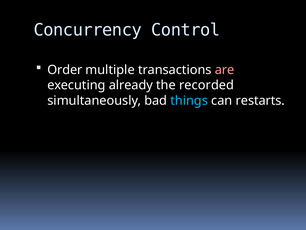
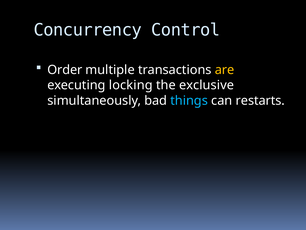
are colour: pink -> yellow (225, 70)
already: already -> locking (131, 85)
recorded: recorded -> exclusive (207, 85)
